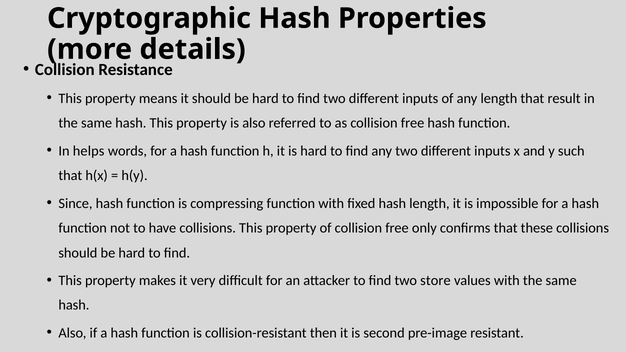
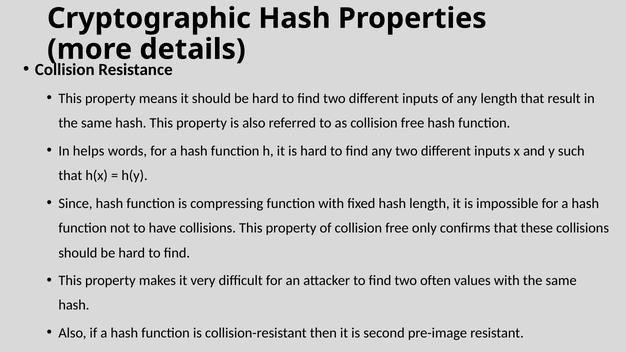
store: store -> often (436, 281)
